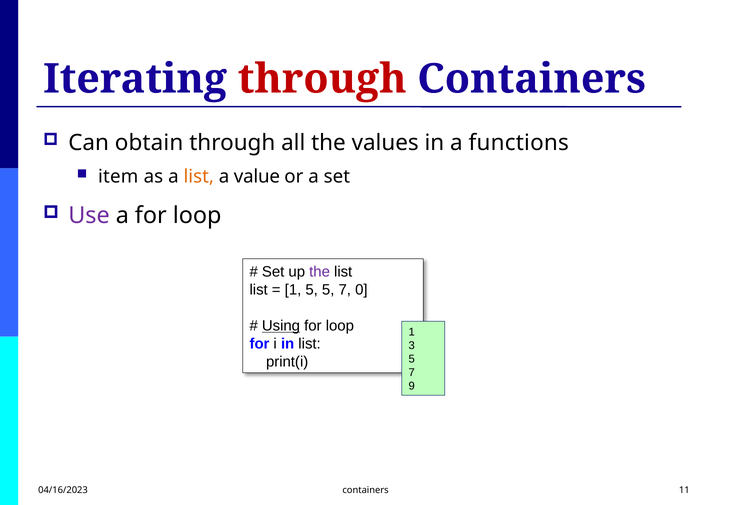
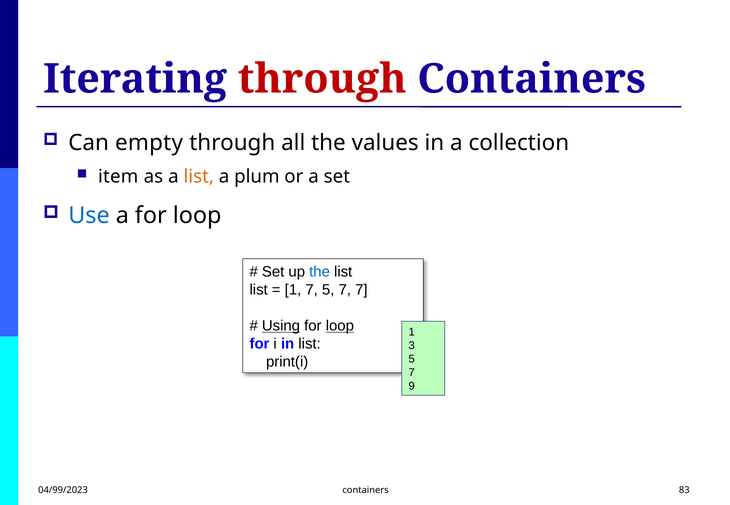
obtain: obtain -> empty (149, 143)
functions: functions -> collection (519, 143)
value: value -> plum (257, 177)
Use colour: purple -> blue (89, 216)
the colour: purple -> blue (320, 272)
1 5: 5 -> 7 (312, 290)
7 0: 0 -> 7 (361, 290)
loop underline: none -> present (340, 326)
04/16/2023: 04/16/2023 -> 04/99/2023 (63, 491)
11: 11 -> 83 (684, 491)
